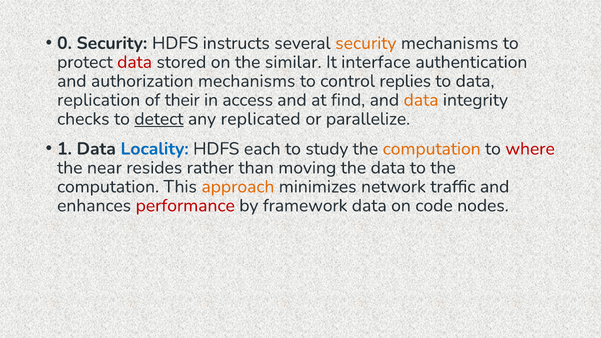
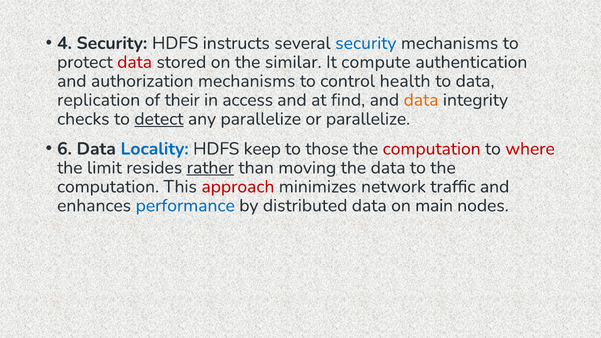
0: 0 -> 4 (65, 43)
security colour: orange -> blue (366, 43)
interface: interface -> compute (376, 62)
replies: replies -> health (405, 81)
any replicated: replicated -> parallelize (261, 119)
1: 1 -> 6 (65, 149)
each: each -> keep (262, 149)
study: study -> those (327, 149)
computation colour: orange -> red (432, 149)
near: near -> limit (104, 168)
rather underline: none -> present (210, 168)
approach colour: orange -> red (238, 187)
performance colour: red -> blue (185, 206)
framework: framework -> distributed (305, 206)
code: code -> main (434, 206)
